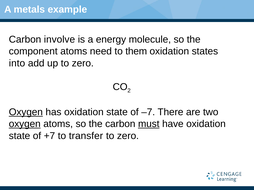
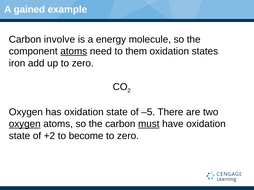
metals: metals -> gained (29, 10)
atoms underline: none -> present (74, 51)
into: into -> iron (17, 63)
Oxygen underline: present -> none (26, 112)
–7: –7 -> –5 (148, 112)
+7: +7 -> +2 (49, 136)
transfer: transfer -> become (86, 136)
